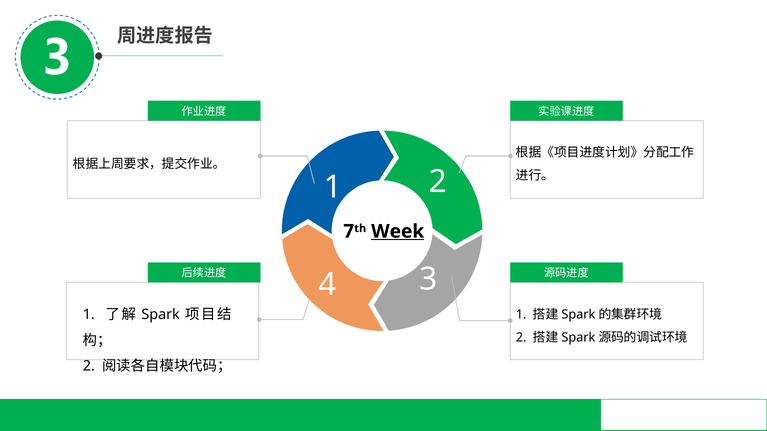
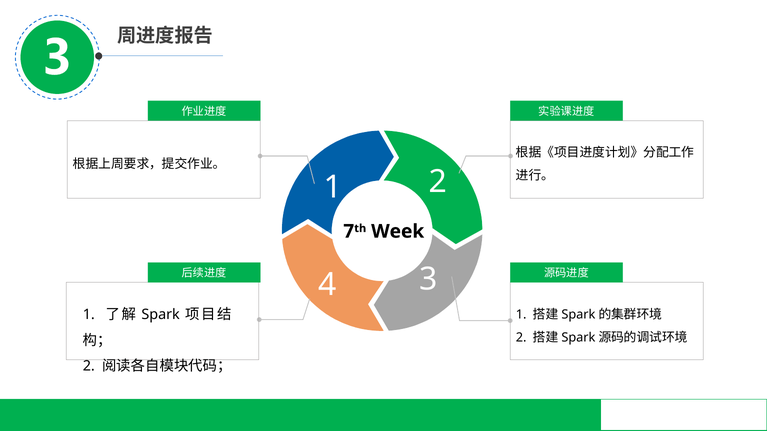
Week underline: present -> none (398, 232)
